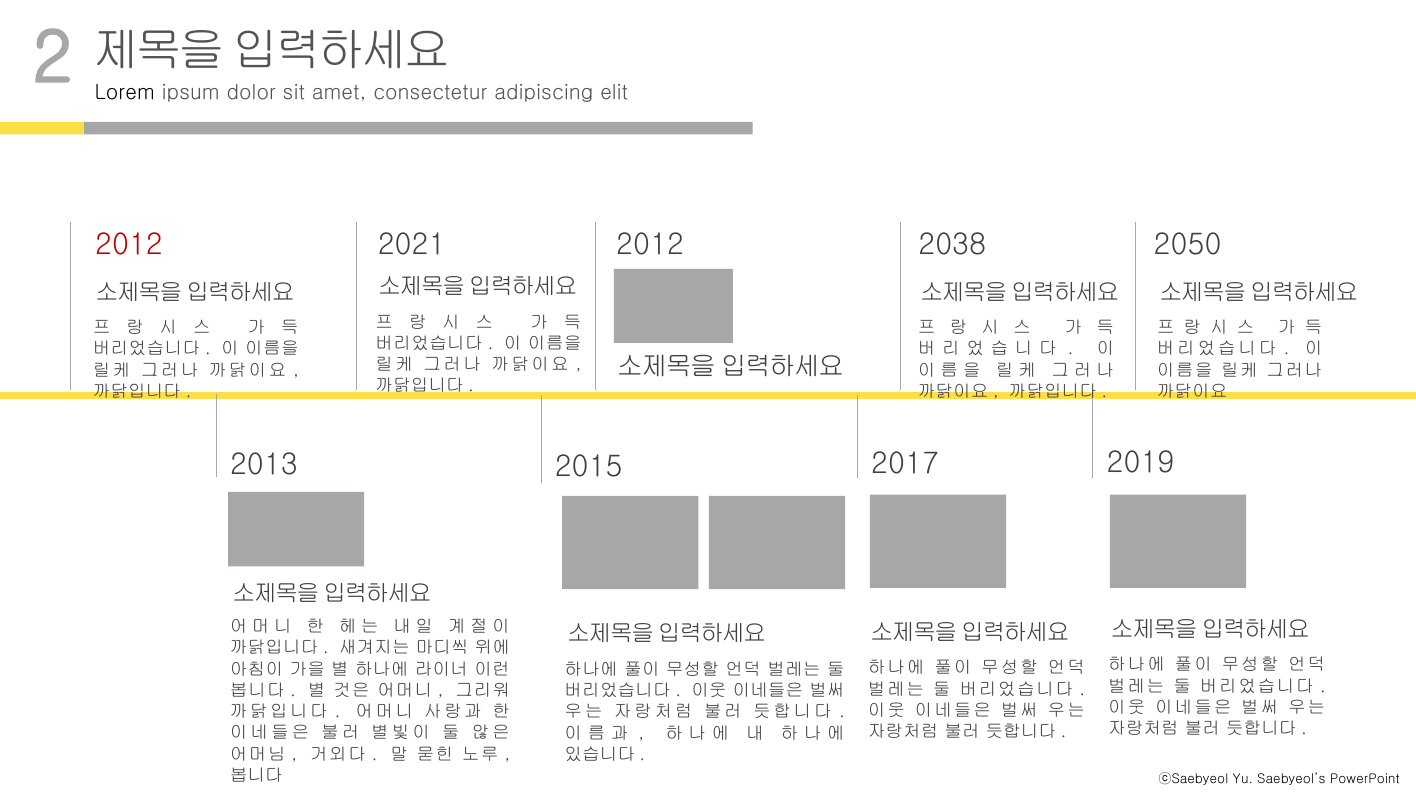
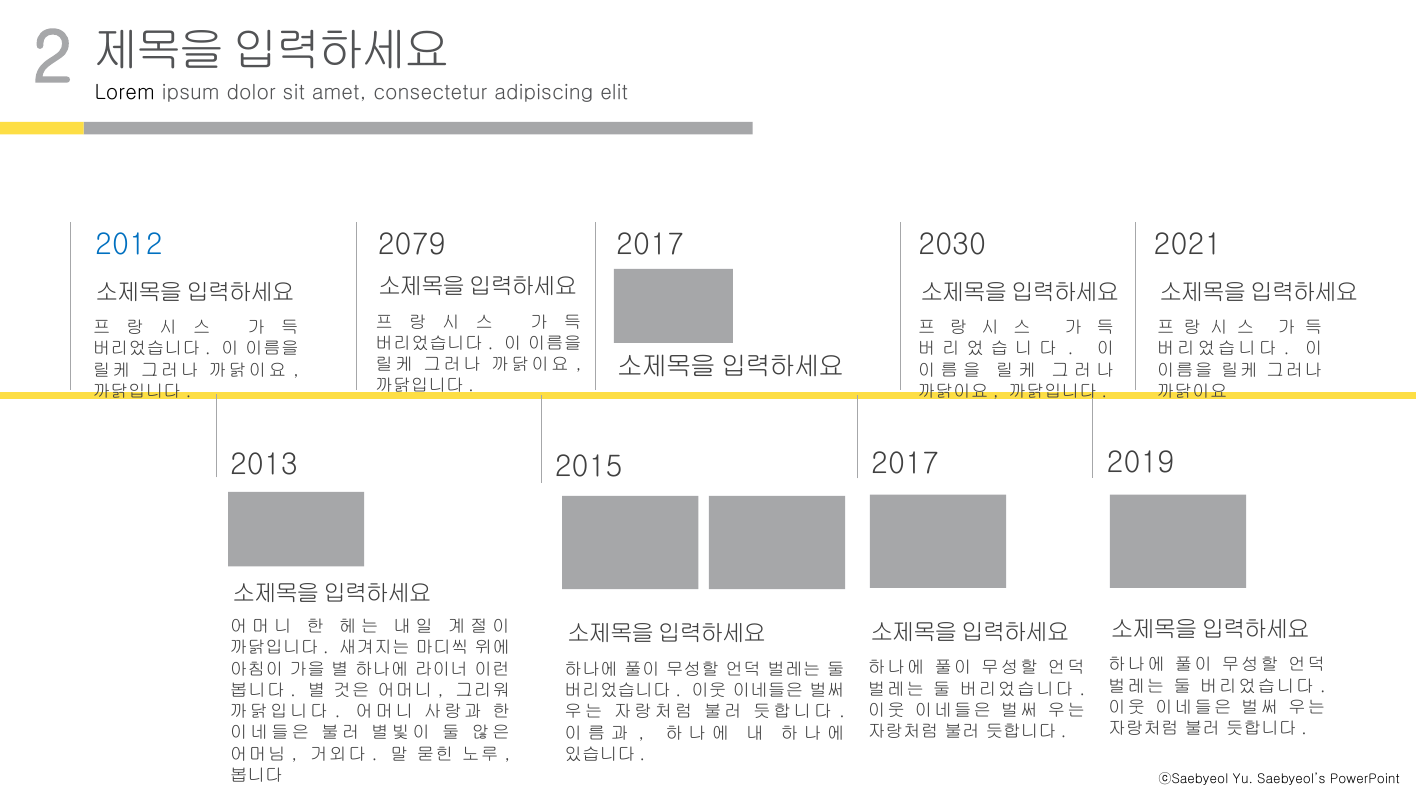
2012 colour: red -> blue (129, 245)
2021: 2021 -> 2079 (412, 245)
2012: 2012 -> 2017 (650, 245)
2038: 2038 -> 2030 (952, 245)
2050: 2050 -> 2021 (1188, 245)
